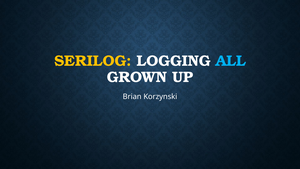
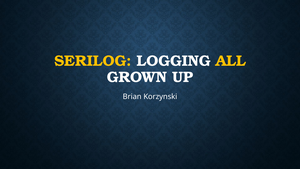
ALL colour: light blue -> yellow (231, 61)
